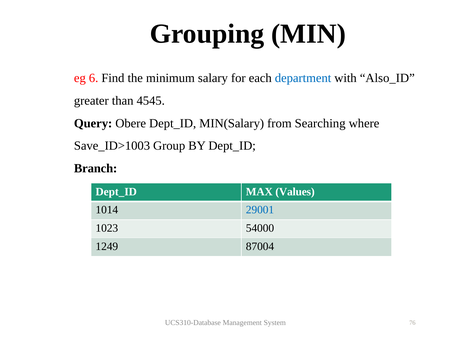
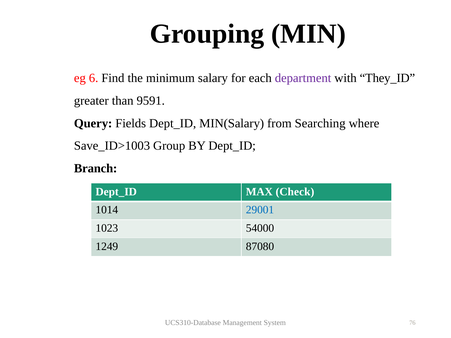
department colour: blue -> purple (303, 78)
Also_ID: Also_ID -> They_ID (387, 78)
4545: 4545 -> 9591 (151, 101)
Obere: Obere -> Fields (131, 123)
Values: Values -> Check (295, 192)
87004: 87004 -> 87080 (260, 247)
